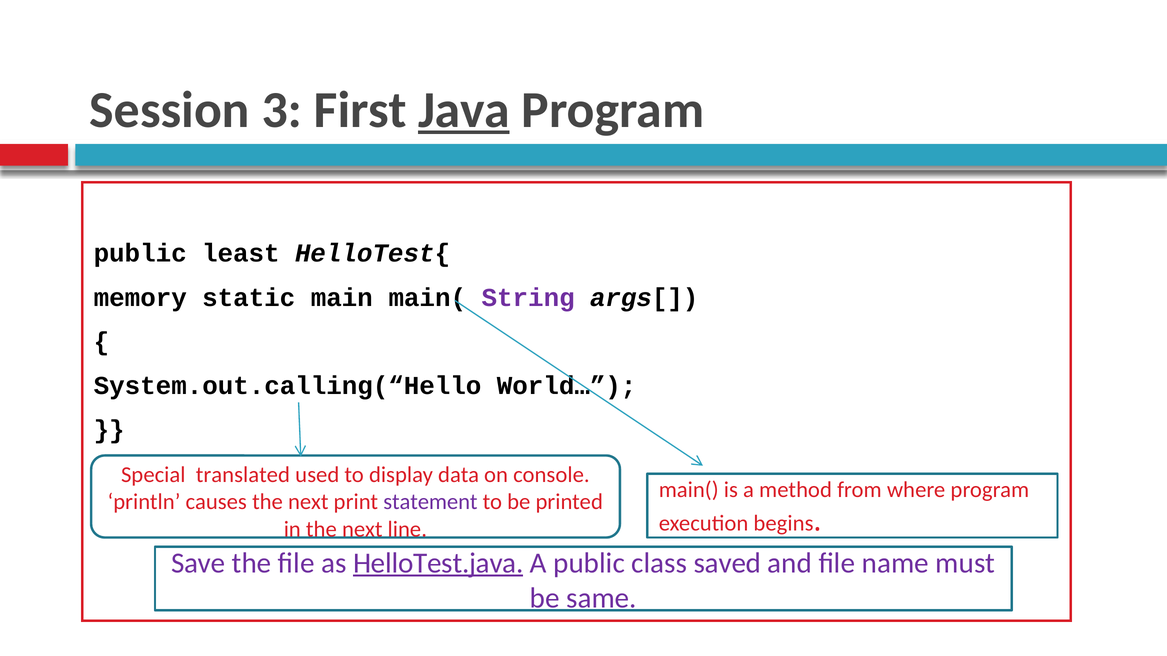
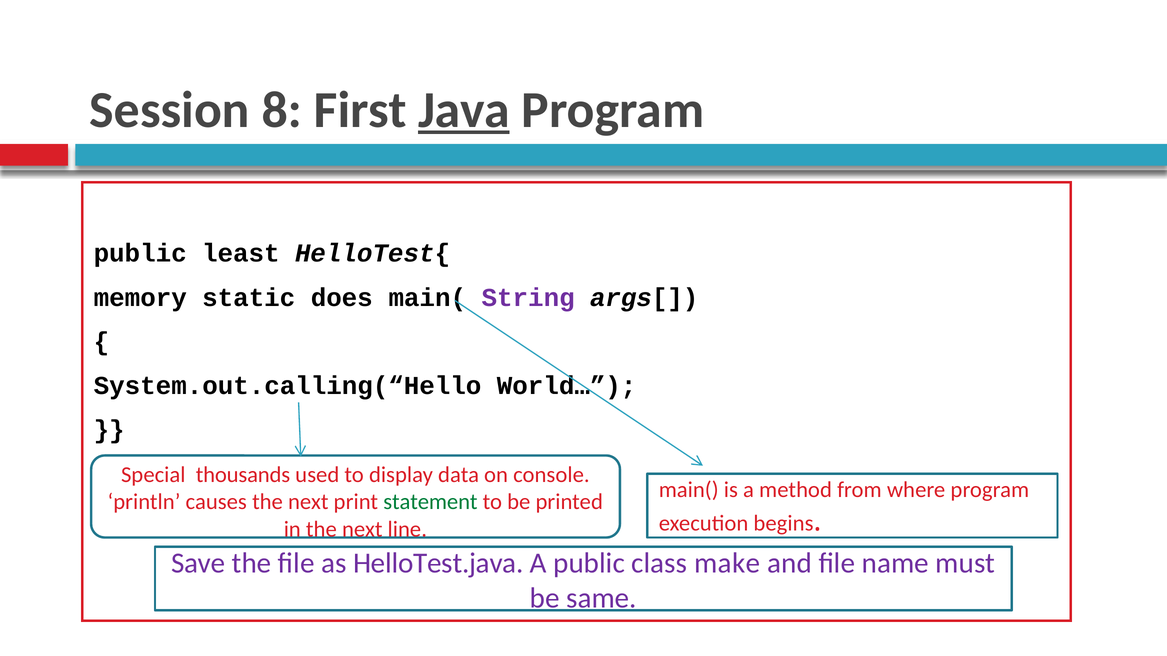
3: 3 -> 8 (282, 110)
main: main -> does (342, 298)
translated: translated -> thousands (243, 475)
statement colour: purple -> green (430, 502)
HelloTest.java underline: present -> none (438, 563)
saved: saved -> make (727, 563)
